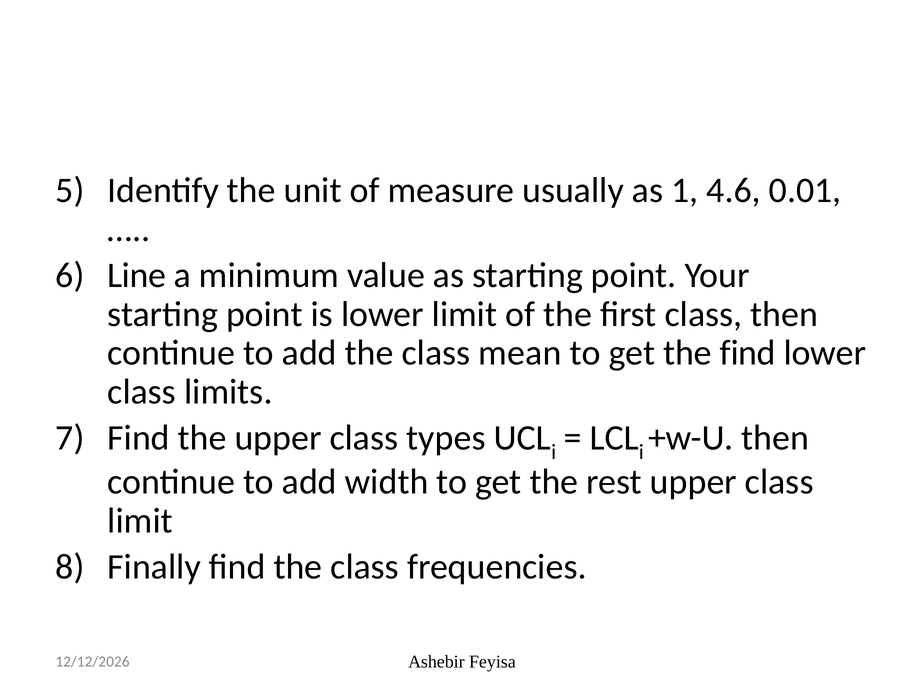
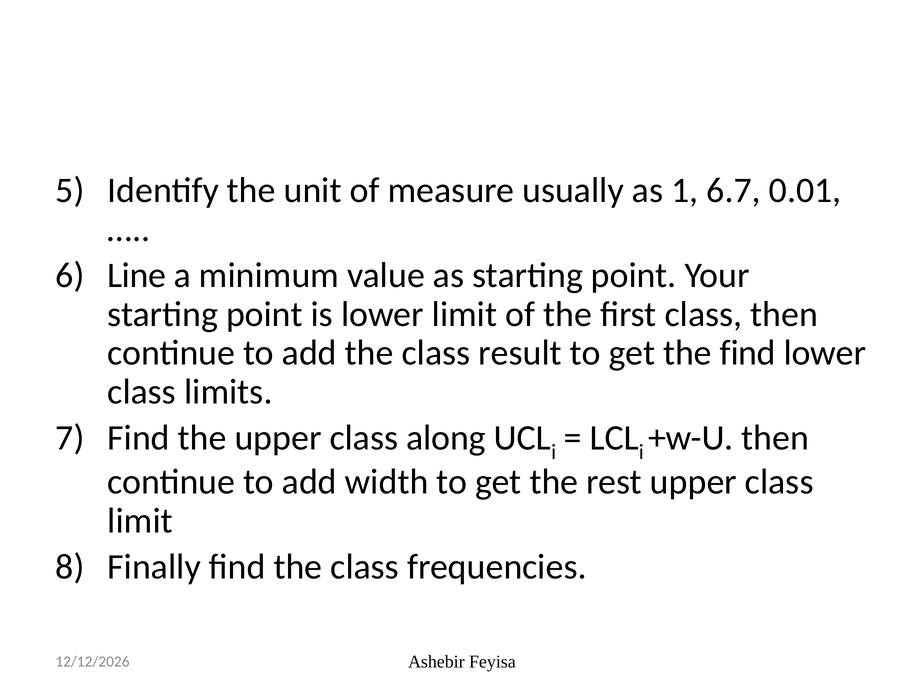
4.6: 4.6 -> 6.7 (734, 190)
mean: mean -> result (520, 353)
types: types -> along (446, 438)
